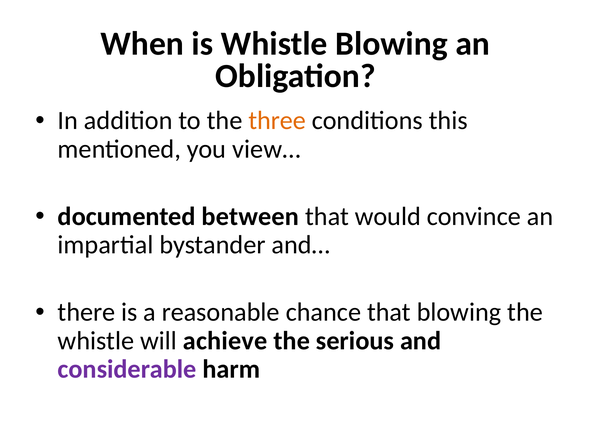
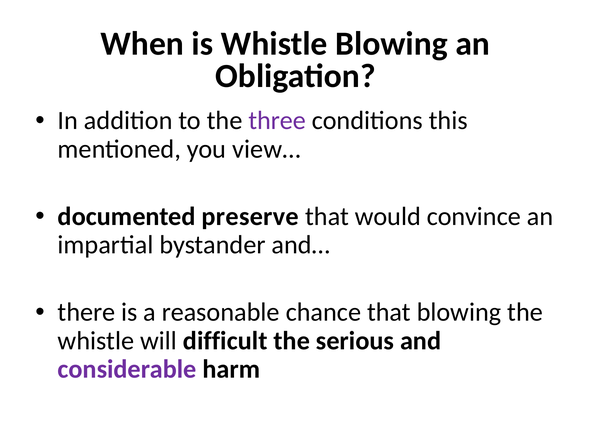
three colour: orange -> purple (277, 120)
between: between -> preserve (250, 216)
achieve: achieve -> difficult (225, 340)
